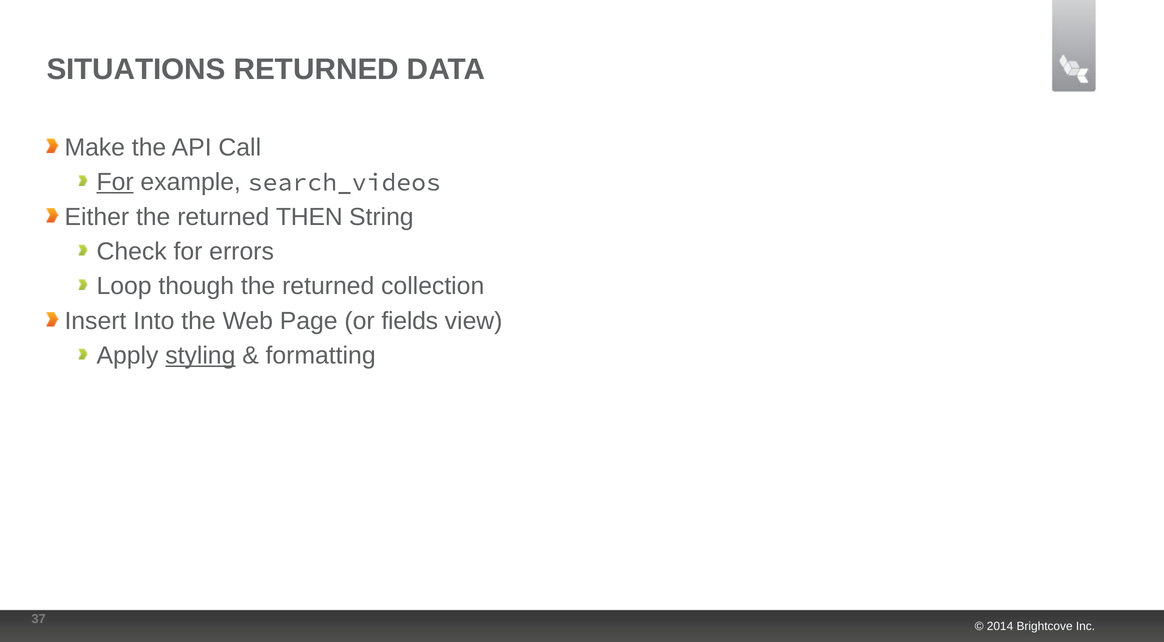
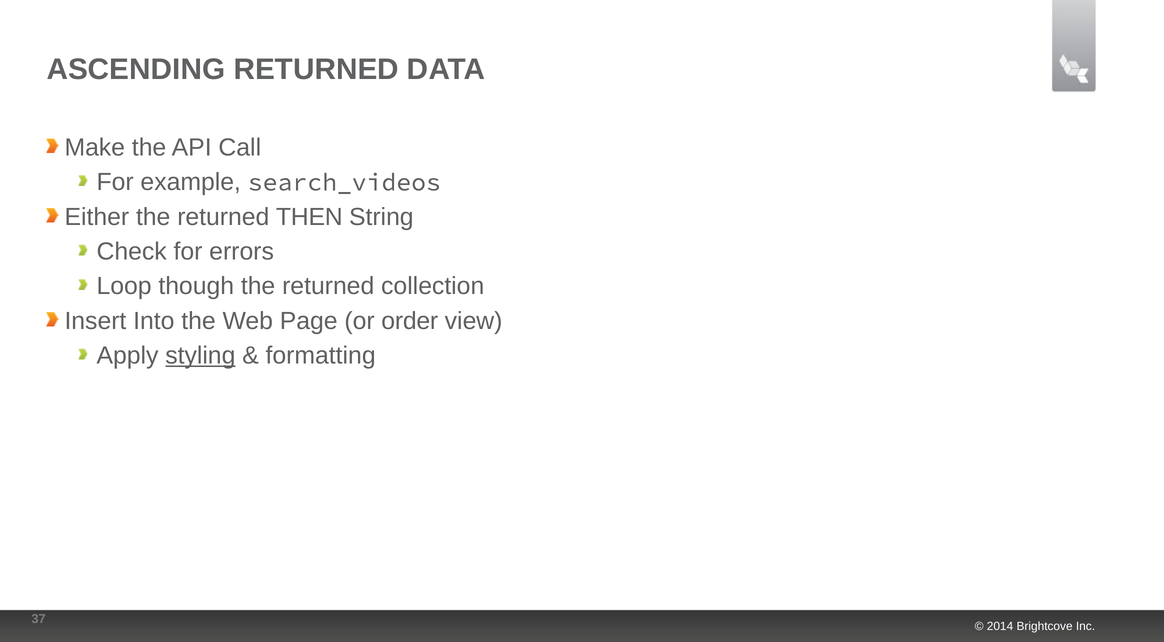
SITUATIONS: SITUATIONS -> ASCENDING (136, 70)
For underline: present -> none (115, 182)
fields: fields -> order (410, 321)
